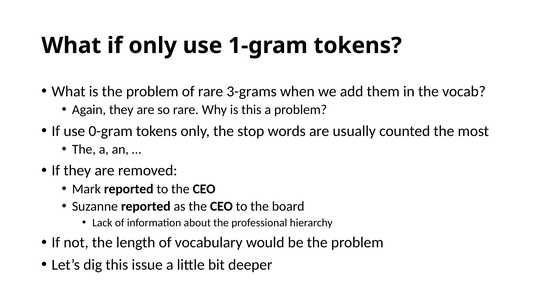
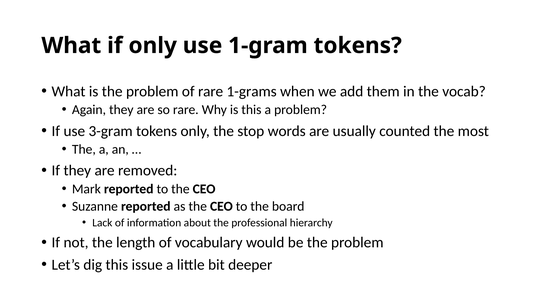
3-grams: 3-grams -> 1-grams (252, 92)
0-gram: 0-gram -> 3-gram (111, 131)
